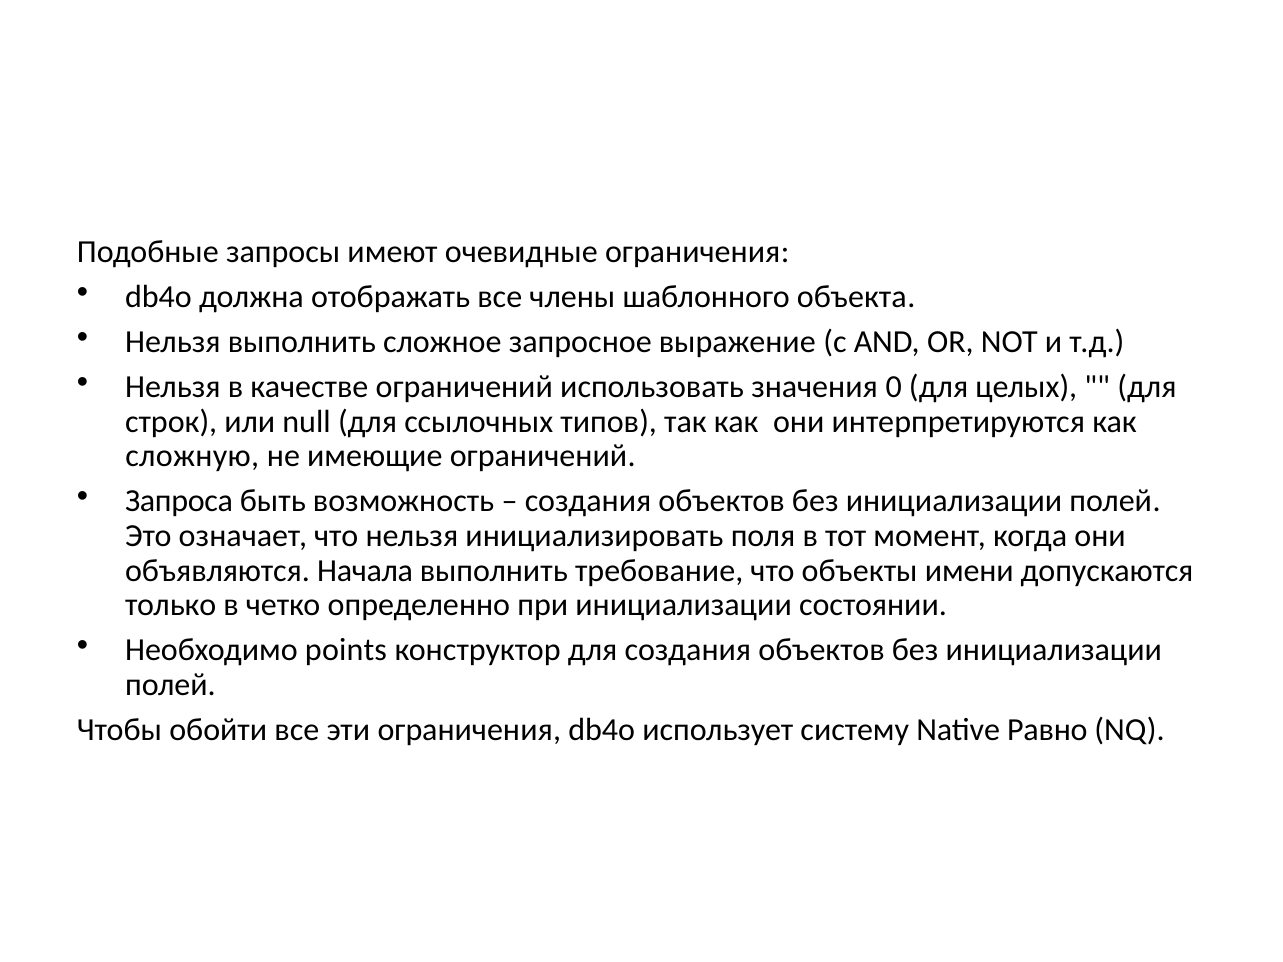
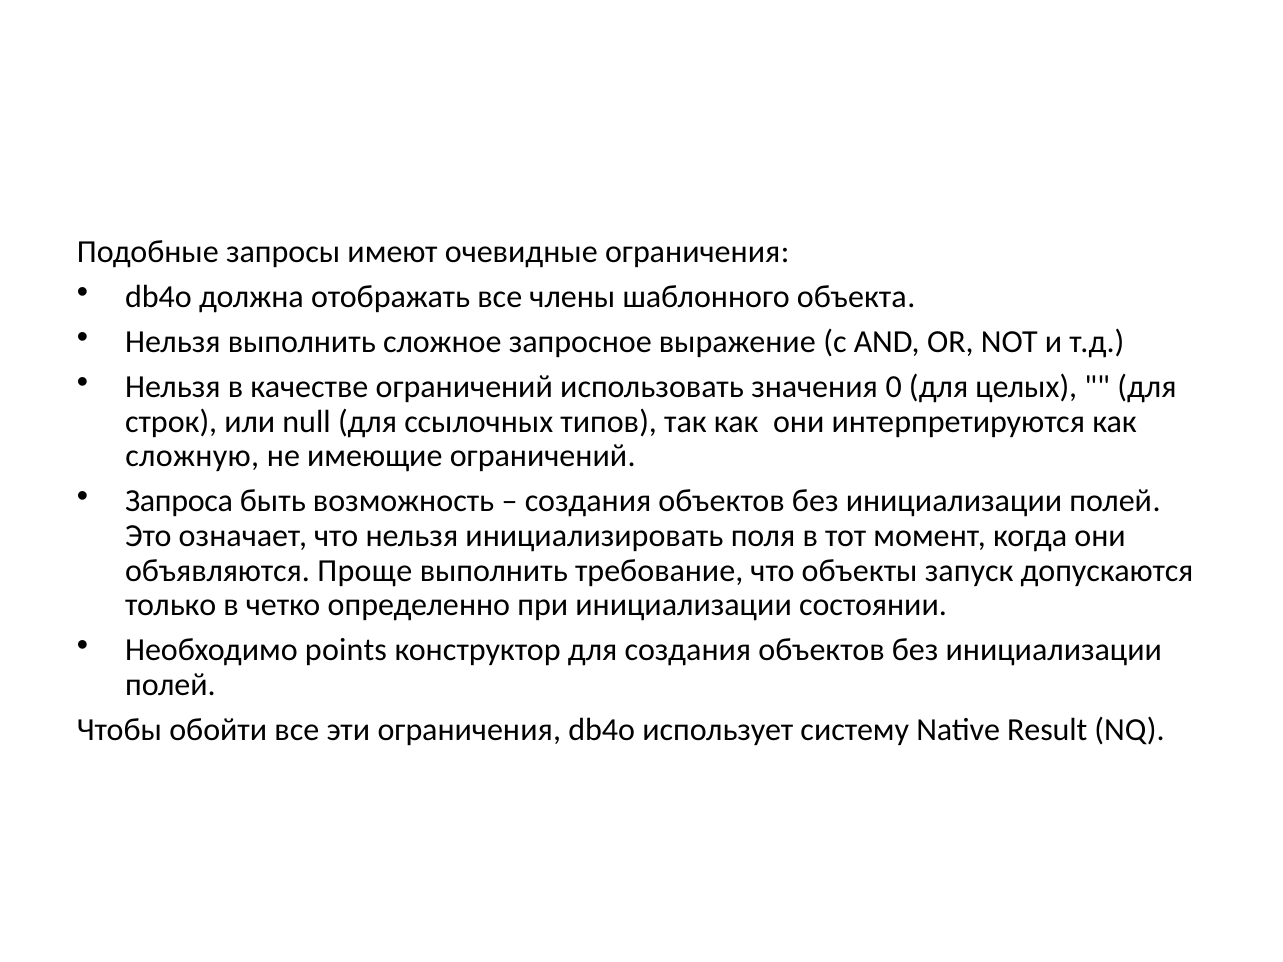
Начала: Начала -> Проще (365, 571)
имени: имени -> запуск (969, 571)
Равно: Равно -> Result (1047, 730)
